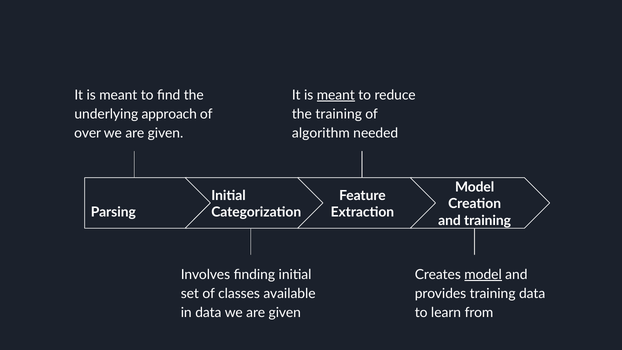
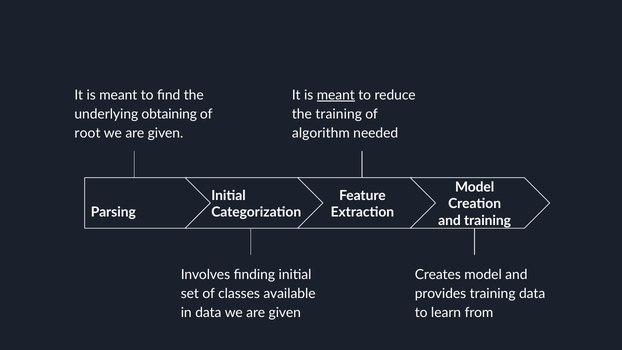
approach: approach -> obtaining (169, 114)
over: over -> root (87, 133)
model underline: present -> none (483, 274)
